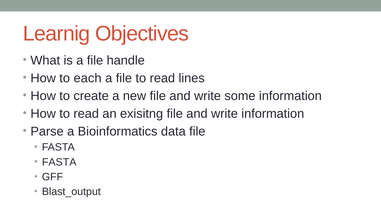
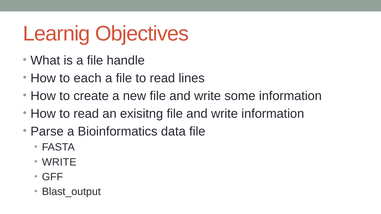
FASTA: FASTA -> WRITE (59, 162)
